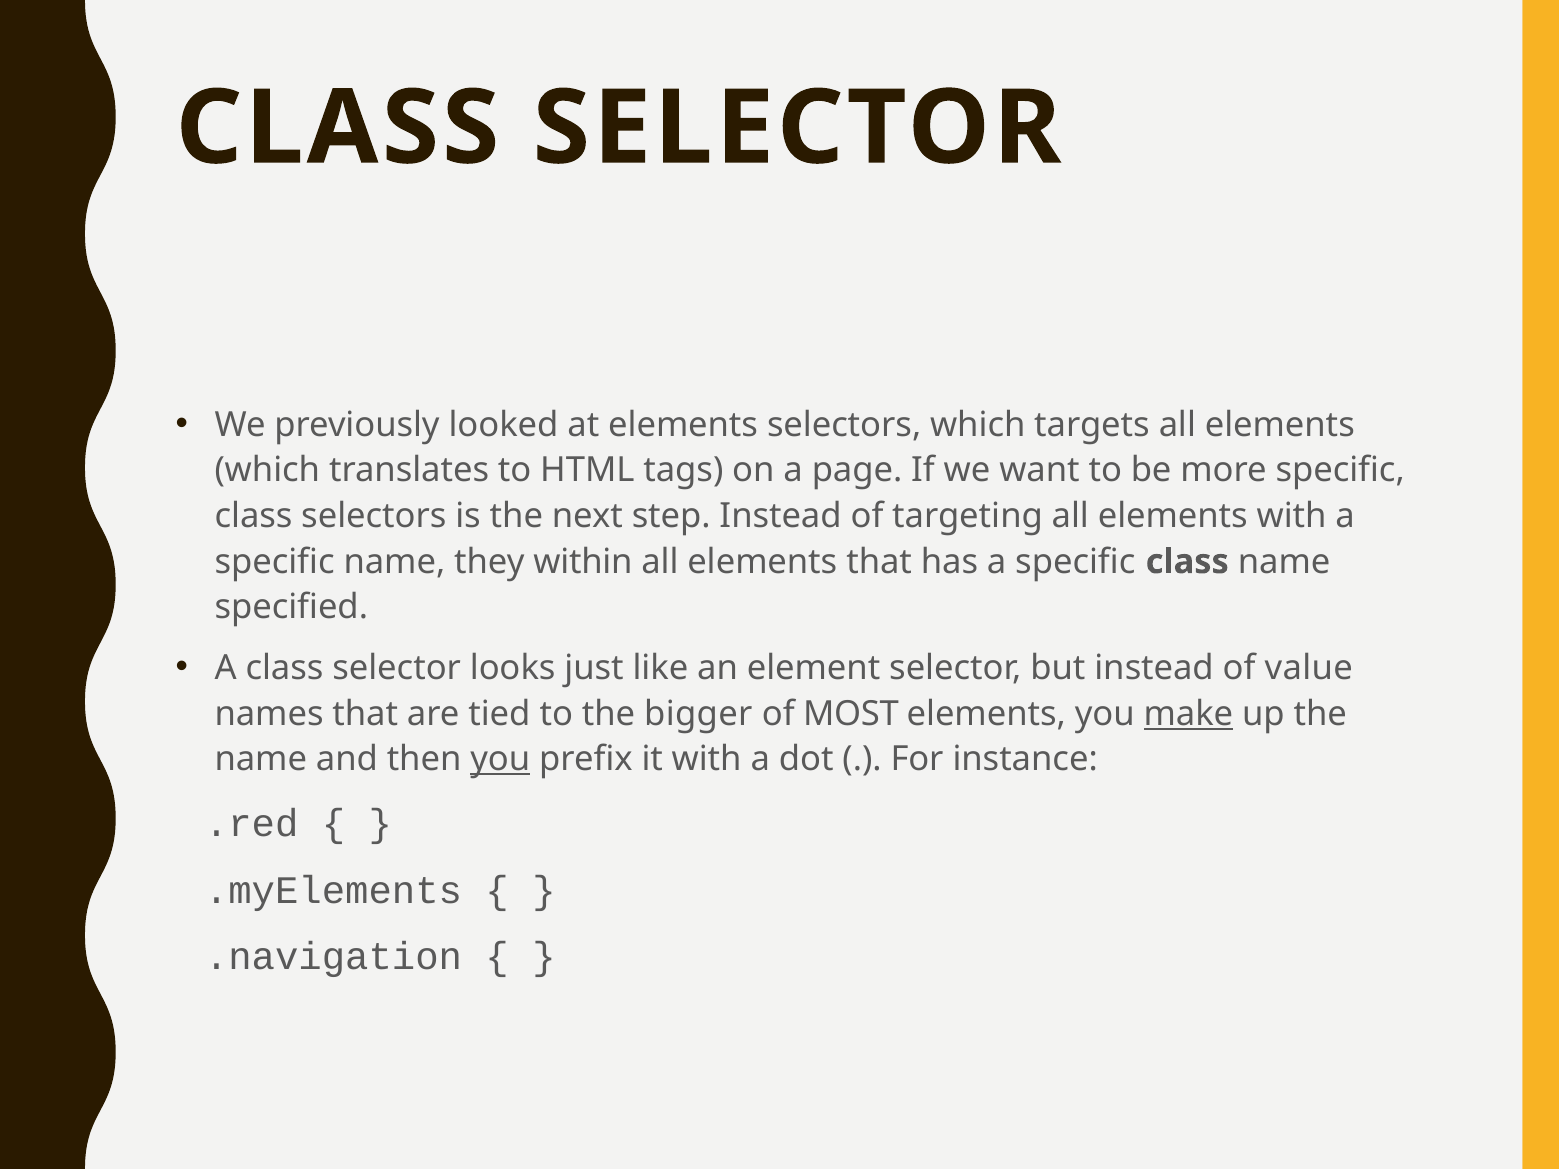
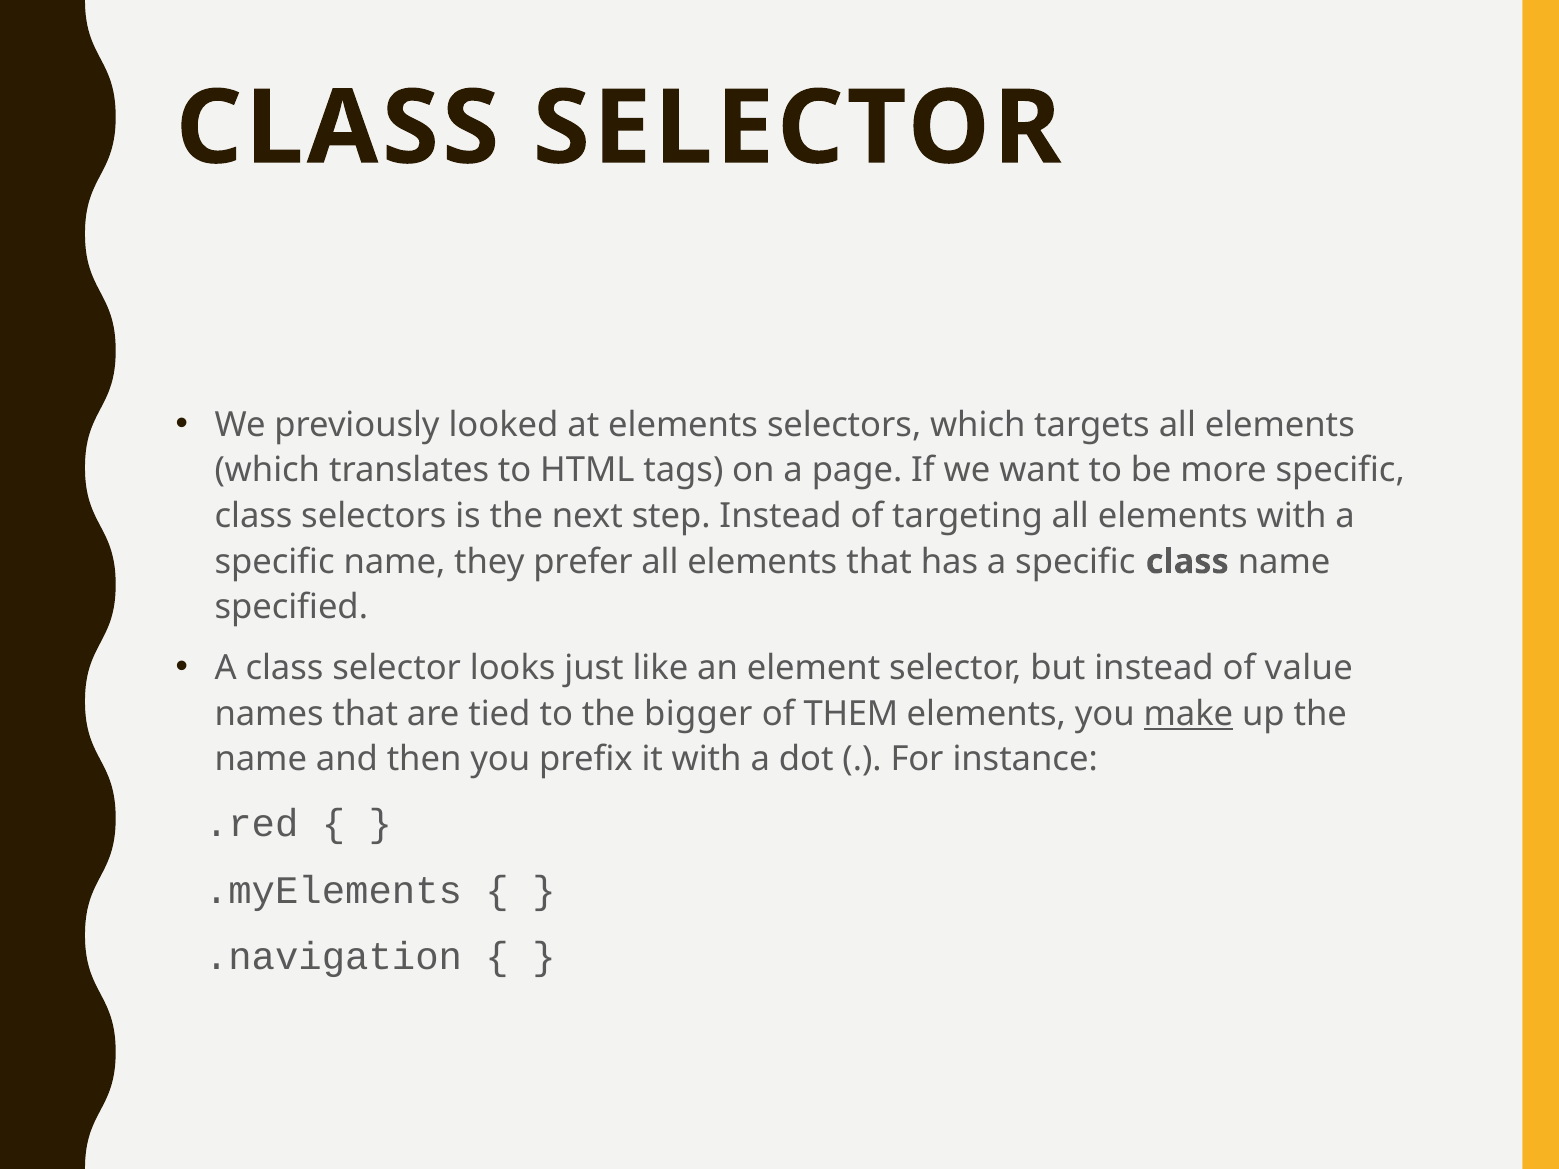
within: within -> prefer (583, 562)
MOST: MOST -> THEM (851, 714)
you underline: present -> none (500, 760)
